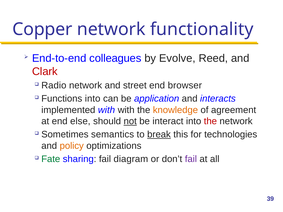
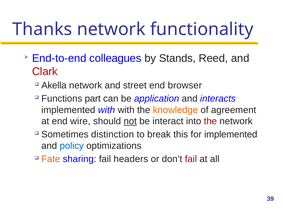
Copper: Copper -> Thanks (42, 29)
Evolve: Evolve -> Stands (177, 58)
Radio: Radio -> Akella (54, 86)
Functions into: into -> part (93, 99)
else: else -> wire (80, 121)
semantics: semantics -> distinction (113, 135)
break underline: present -> none (159, 135)
for technologies: technologies -> implemented (231, 135)
policy colour: orange -> blue (72, 146)
Fate colour: green -> orange (51, 159)
diagram: diagram -> headers (131, 159)
fail colour: purple -> red (191, 159)
